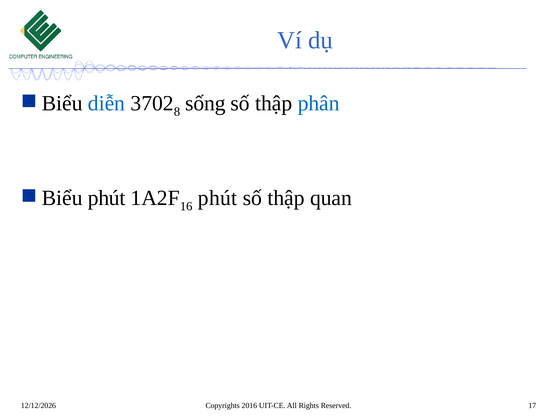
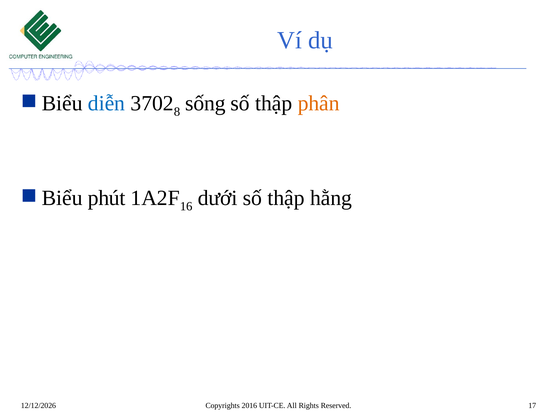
phân colour: blue -> orange (319, 103)
phút: phút -> dưới (218, 198)
quan: quan -> hằng (331, 198)
